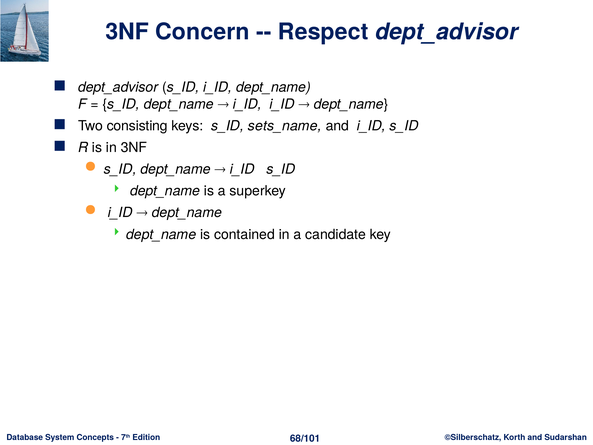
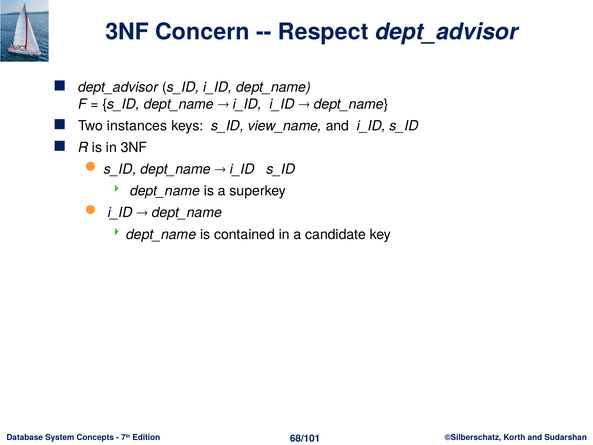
consisting: consisting -> instances (137, 126)
sets_name: sets_name -> view_name (285, 126)
